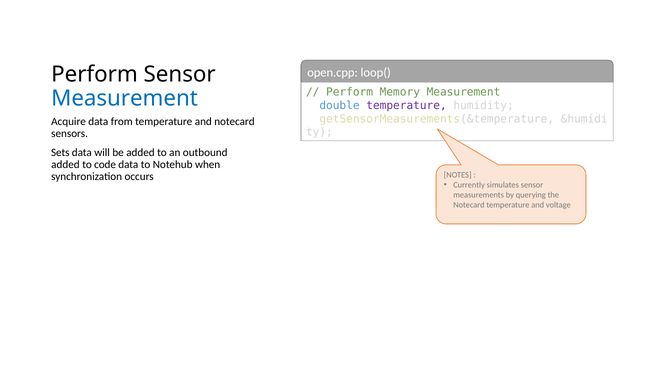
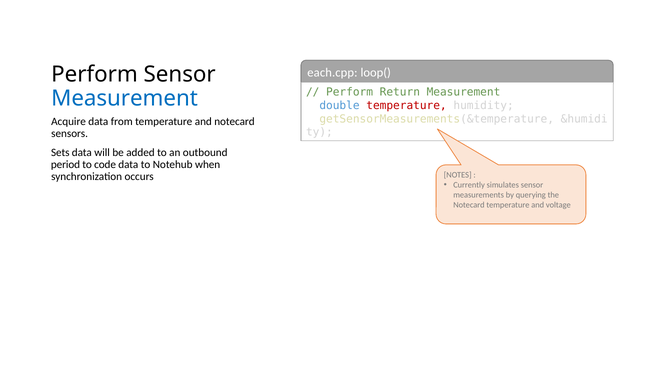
open.cpp: open.cpp -> each.cpp (332, 72)
Memory: Memory -> Return (400, 92)
temperature colour: purple -> red (407, 105)
added: added -> period (66, 165)
